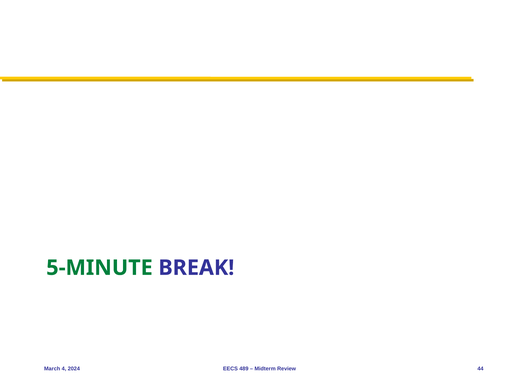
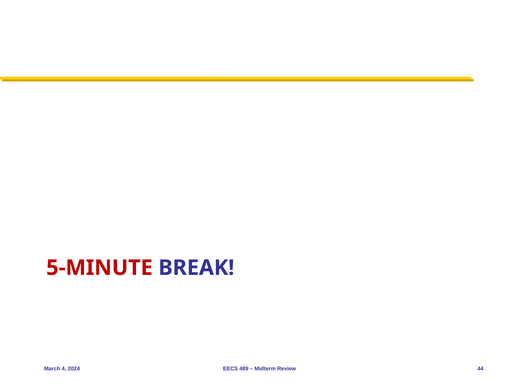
5-MINUTE colour: green -> red (99, 267)
